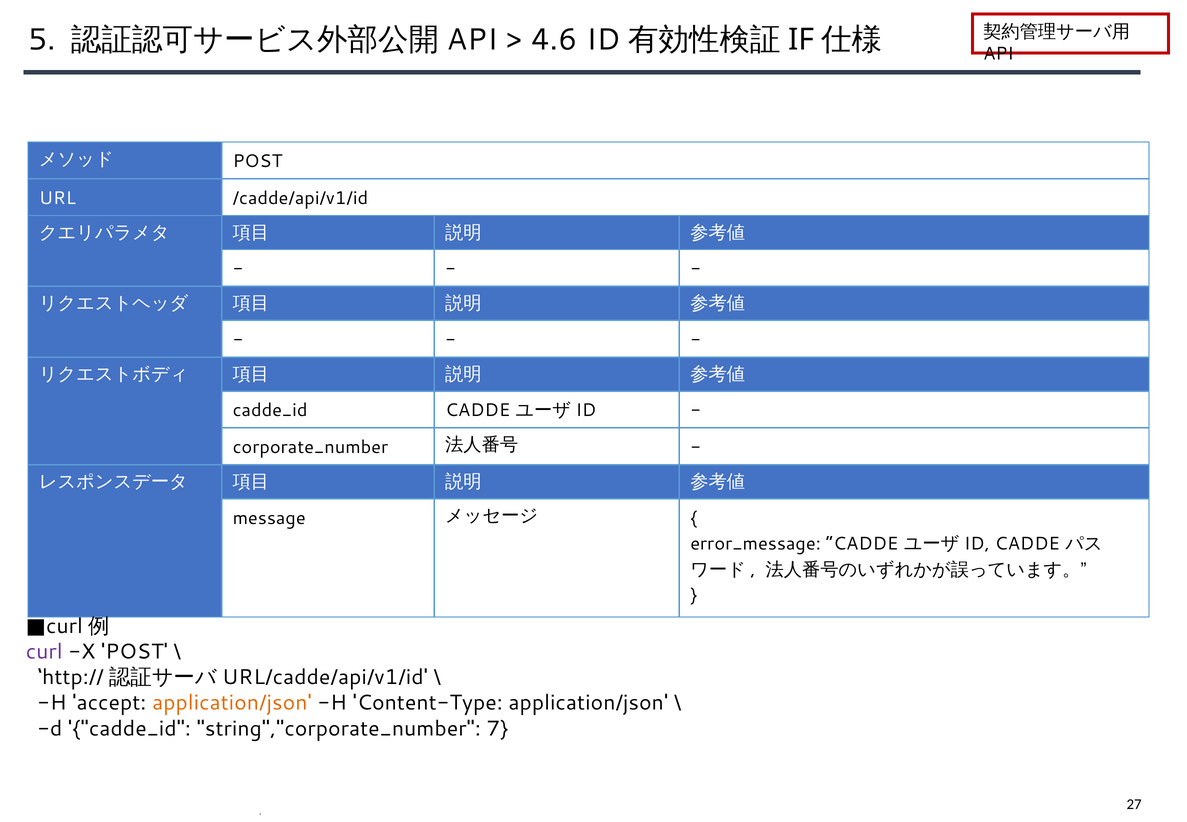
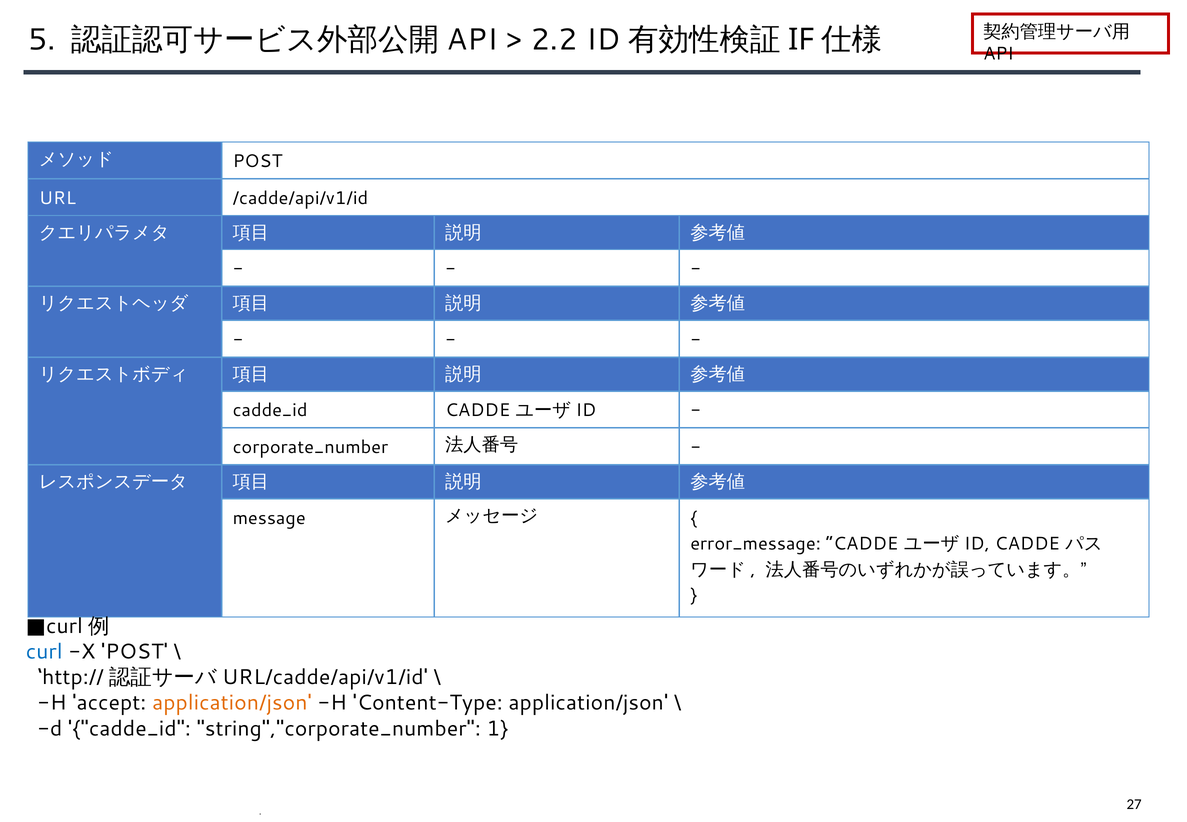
4.6: 4.6 -> 2.2 (554, 40)
curl colour: purple -> blue (44, 652)
7: 7 -> 1 (497, 728)
